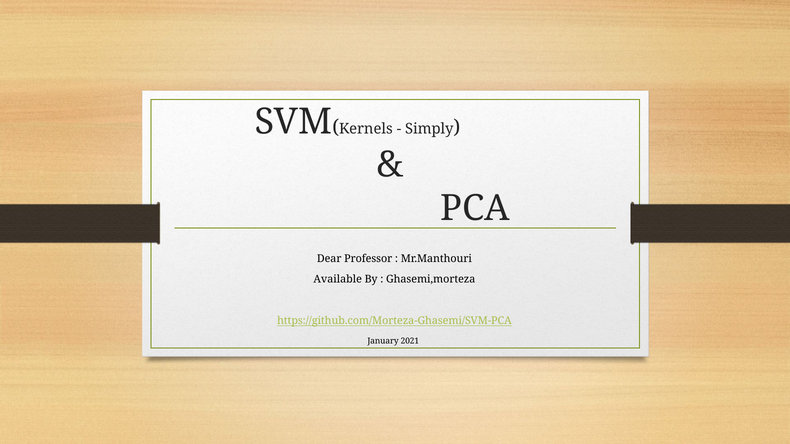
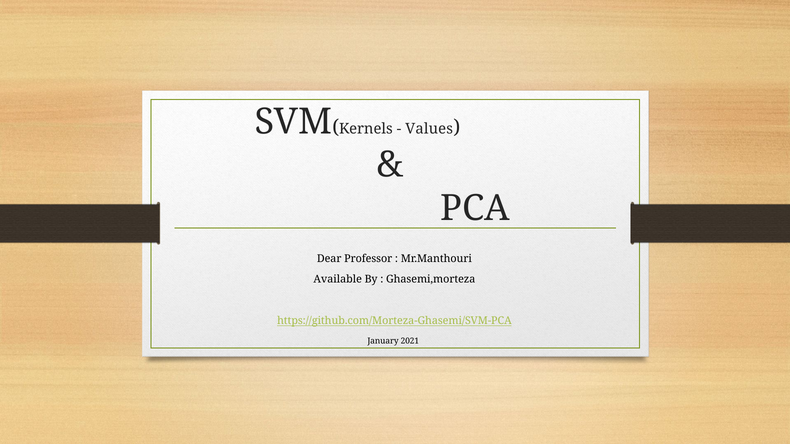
Simply: Simply -> Values (429, 129)
